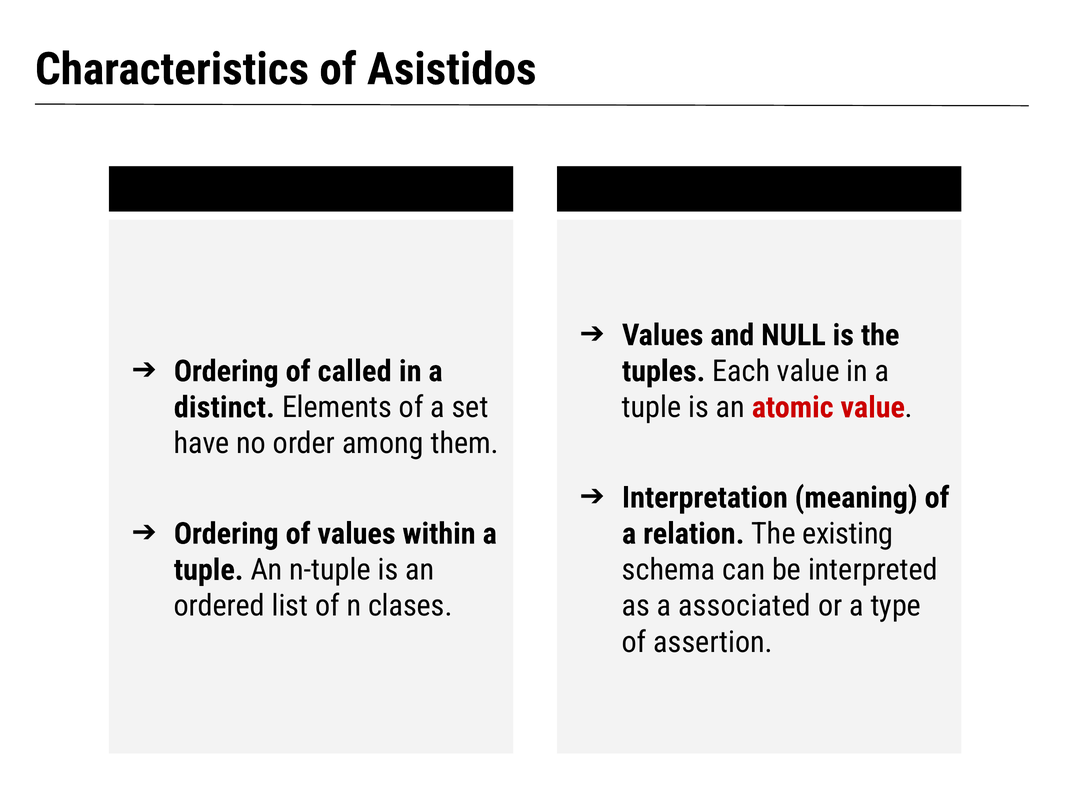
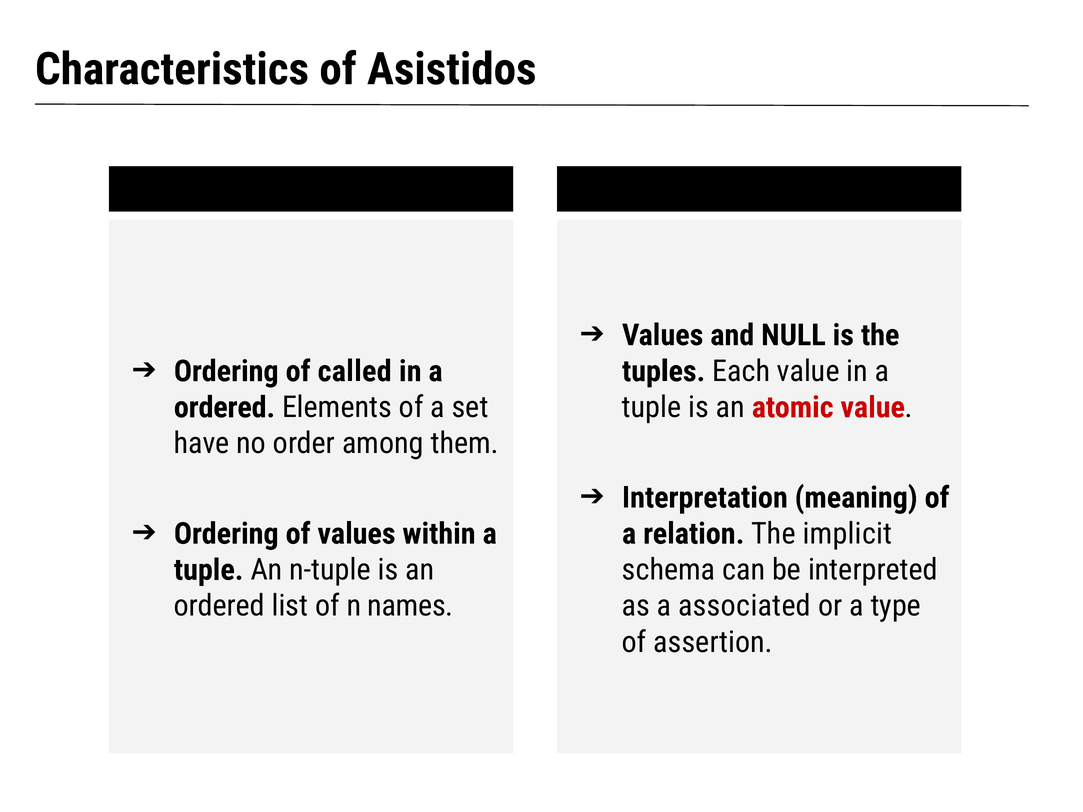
distinct: distinct -> ordered (225, 408)
existing: existing -> implicit (847, 534)
clases: clases -> names (410, 606)
